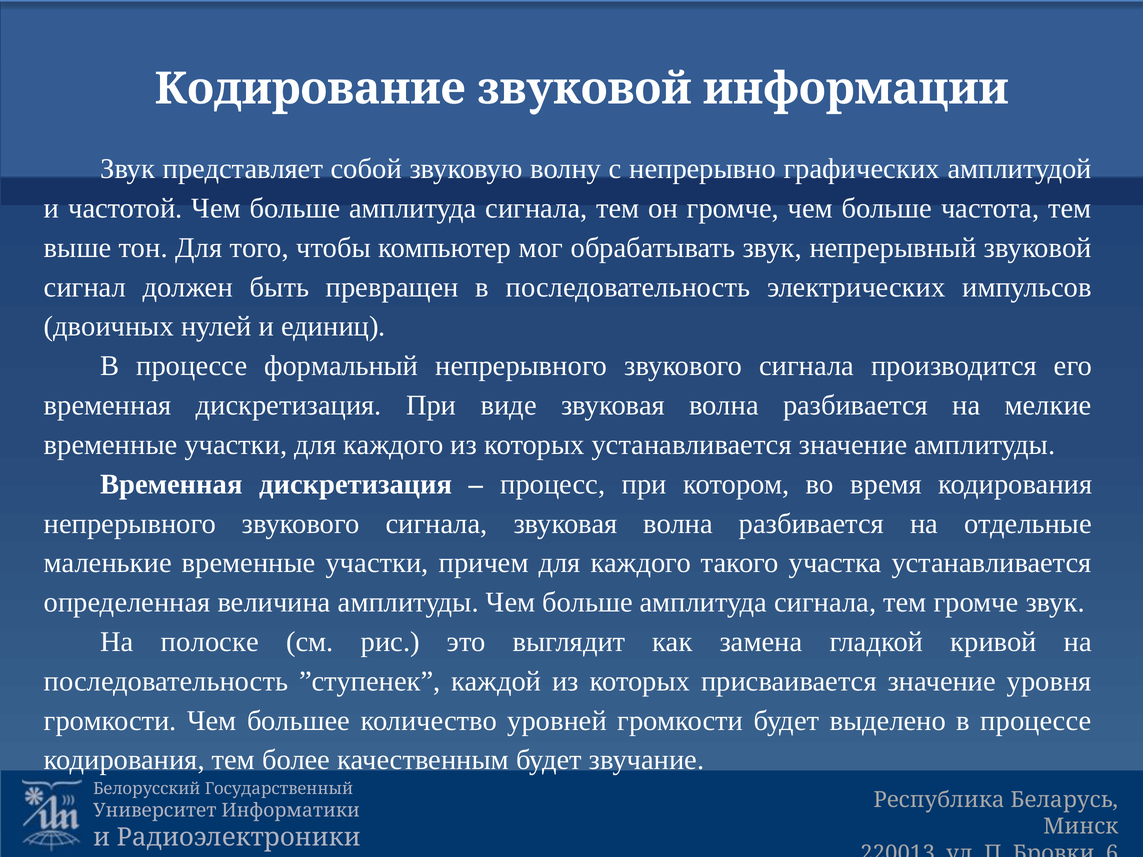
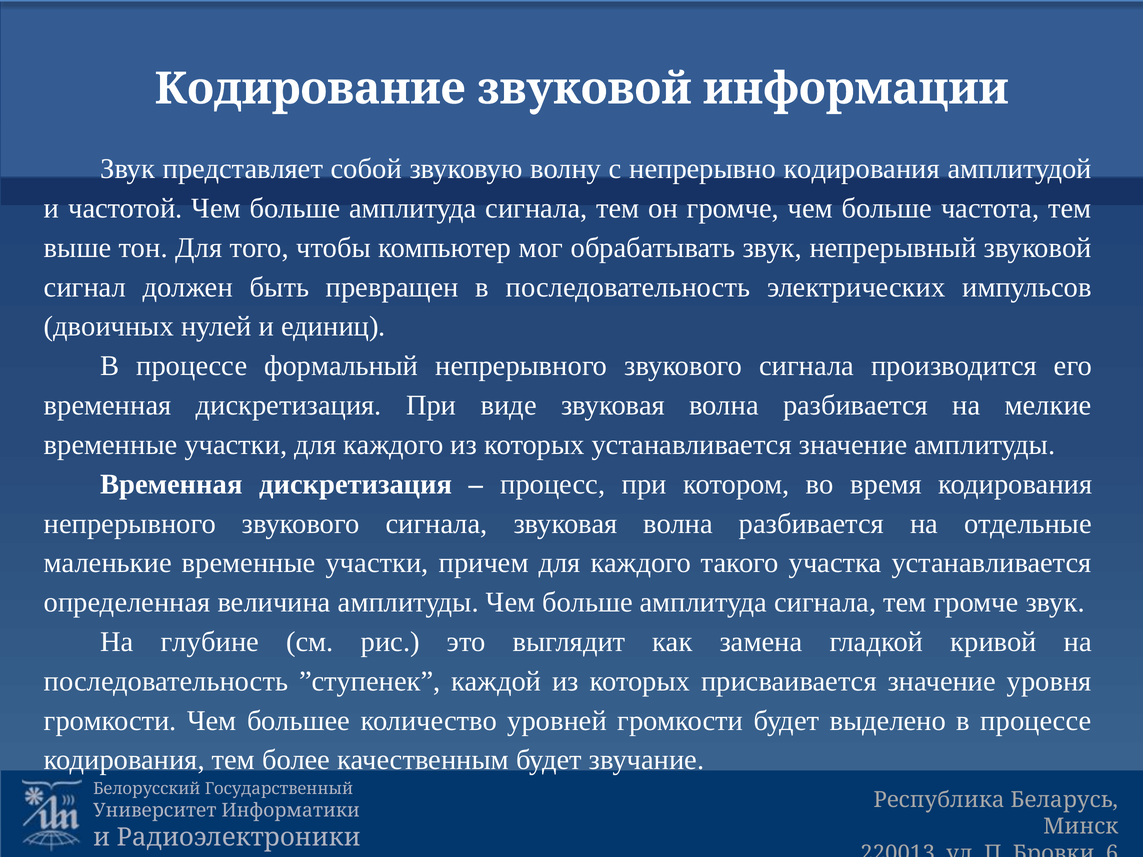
непрерывно графических: графических -> кодирования (862, 169)
полоске: полоске -> глубине (210, 642)
